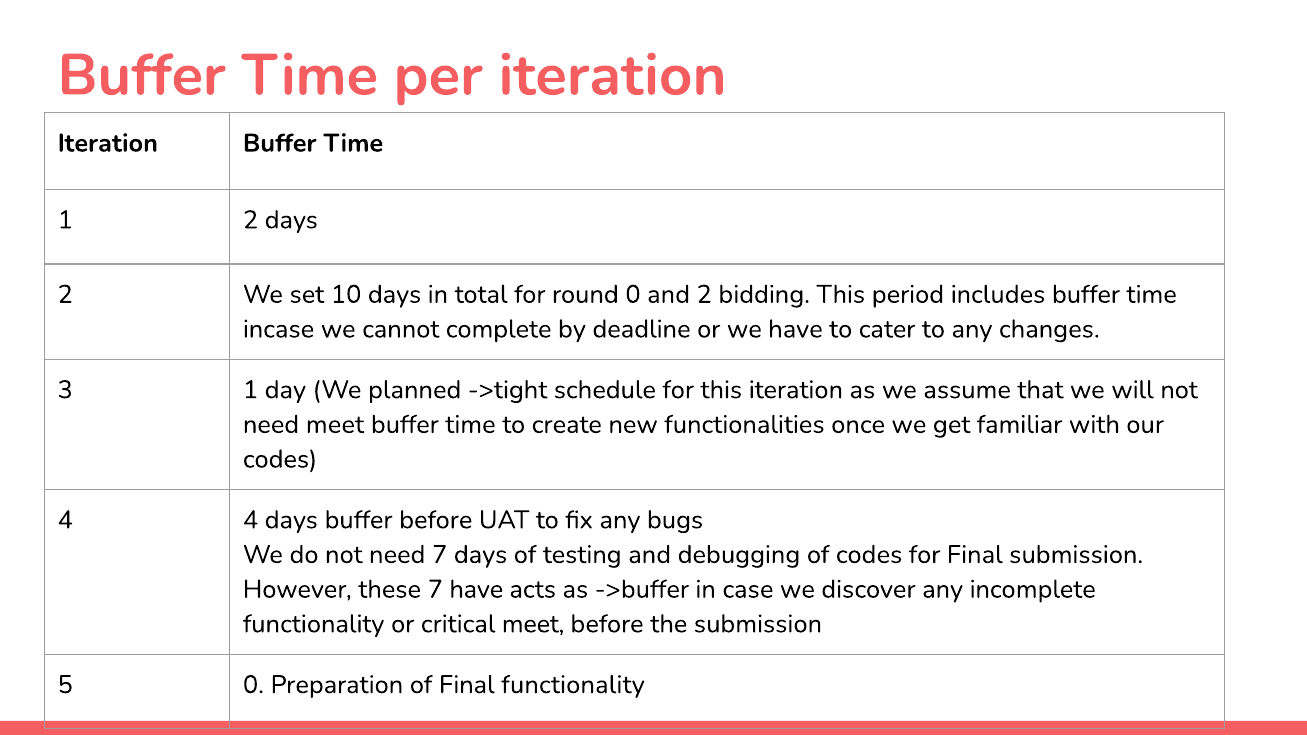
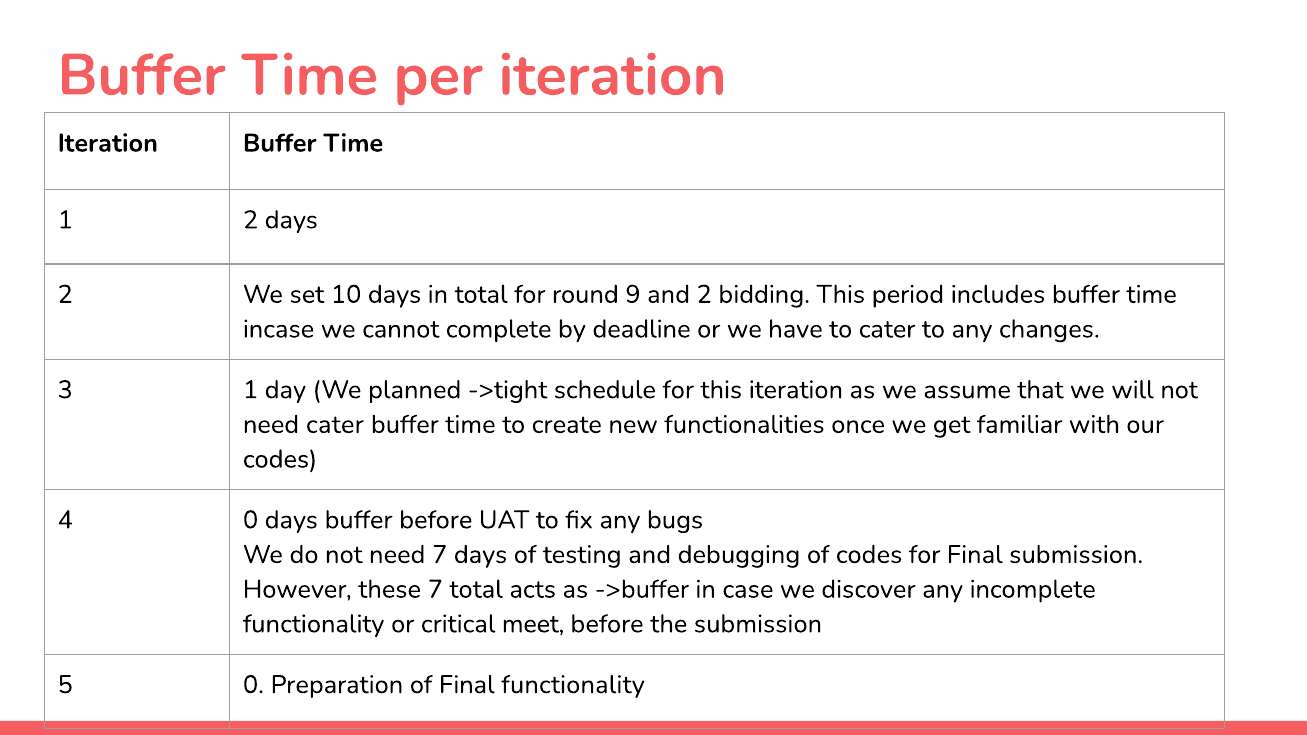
round 0: 0 -> 9 (633, 294)
need meet: meet -> cater (335, 425)
4 4: 4 -> 0 (251, 520)
7 have: have -> total (476, 589)
